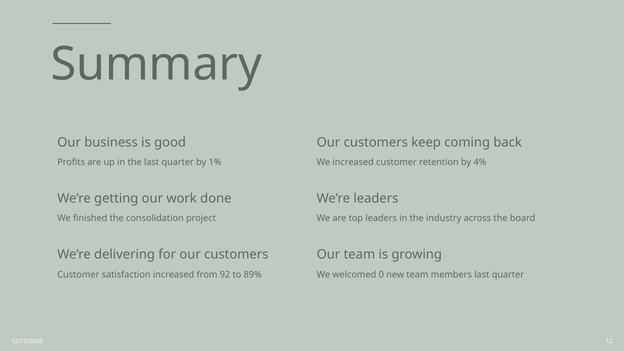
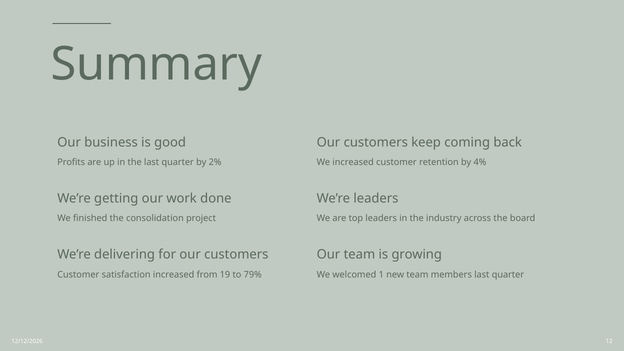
1%: 1% -> 2% (215, 162)
92: 92 -> 19 (225, 275)
89%: 89% -> 79% (253, 275)
0: 0 -> 1 (381, 275)
